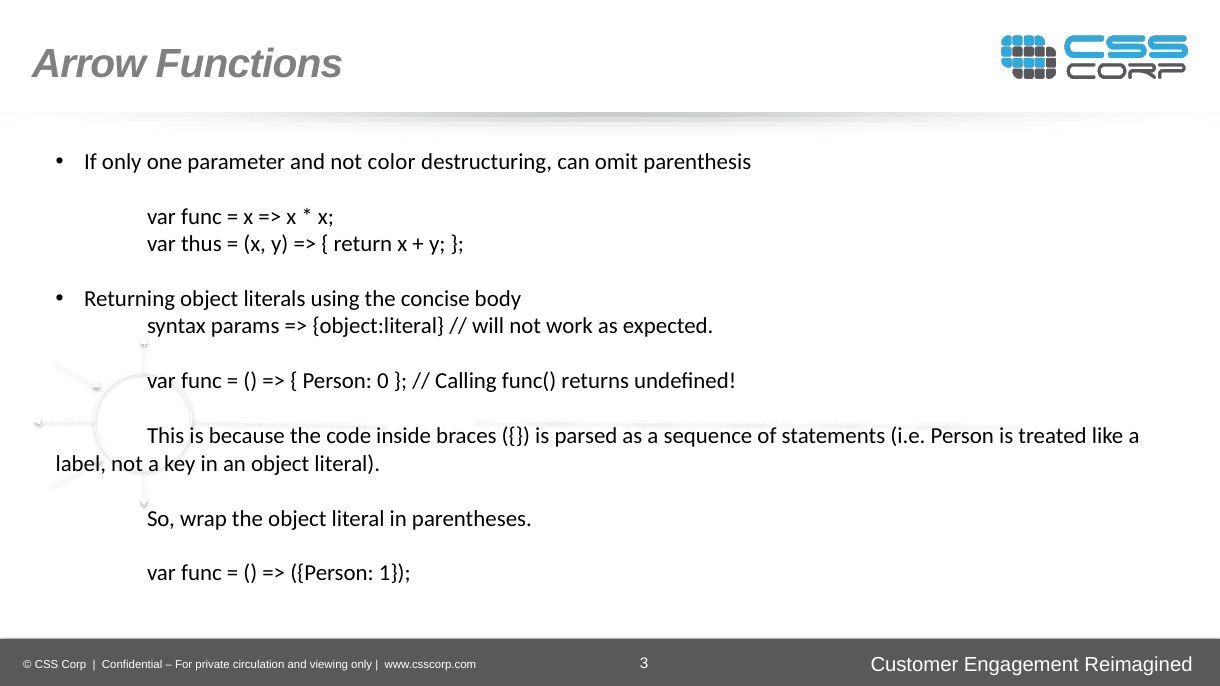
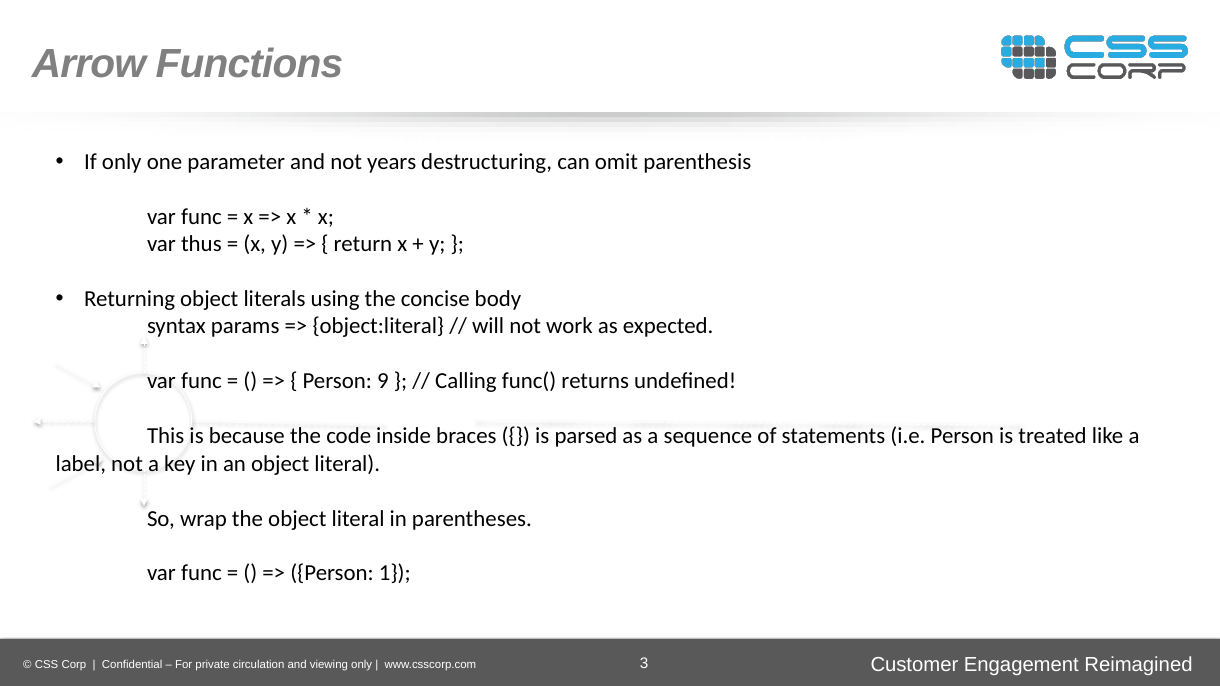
color: color -> years (392, 162)
0: 0 -> 9 (383, 381)
